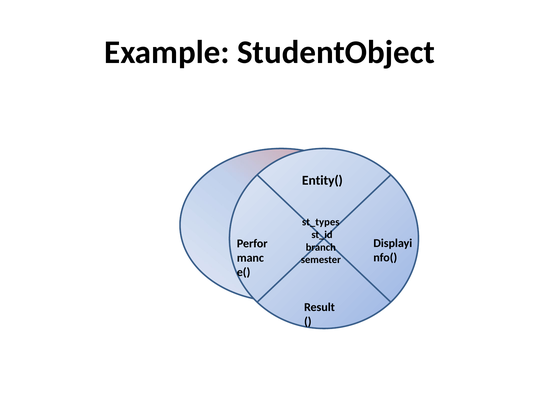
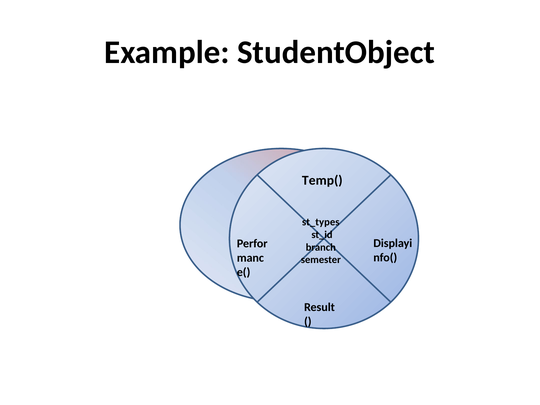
Entity(: Entity( -> Temp( (322, 181)
